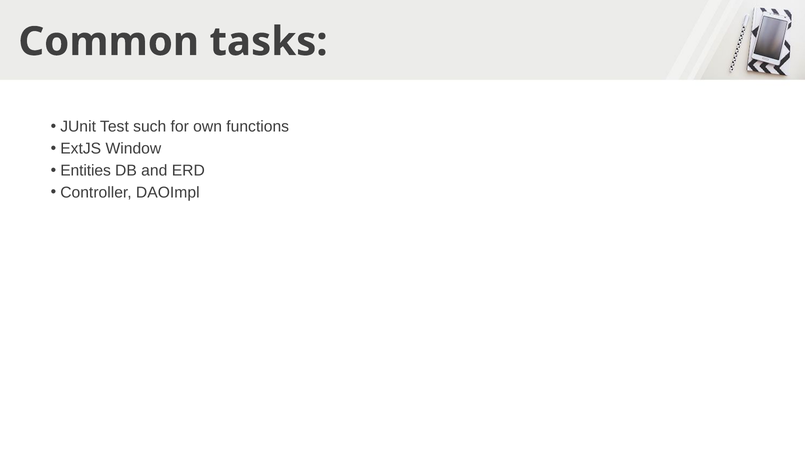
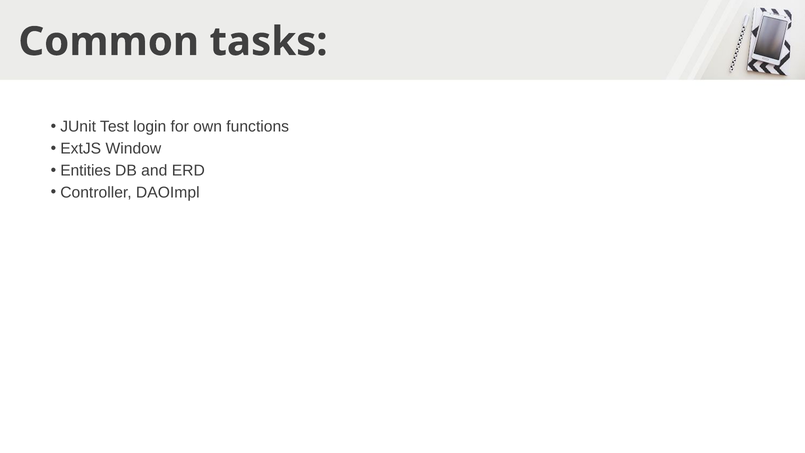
such: such -> login (150, 127)
